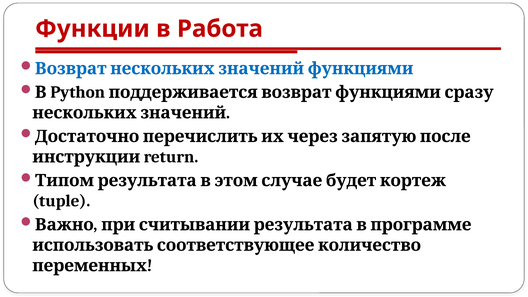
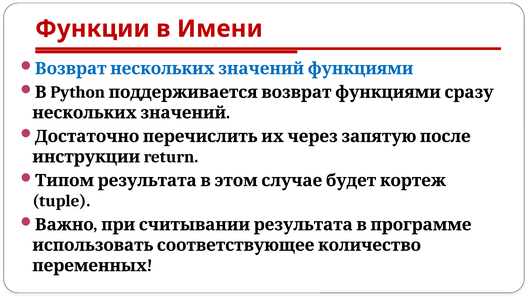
Работа: Работа -> Имени (220, 29)
